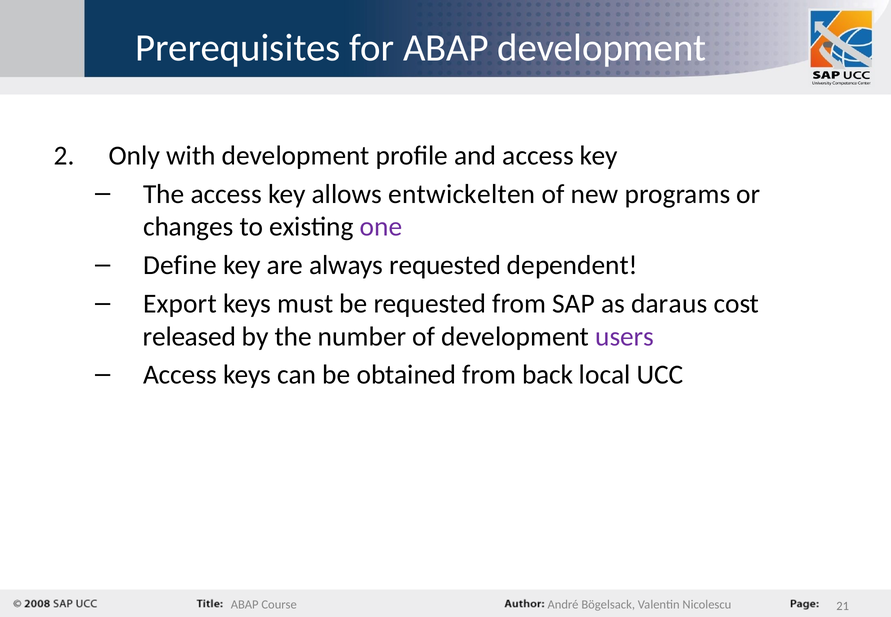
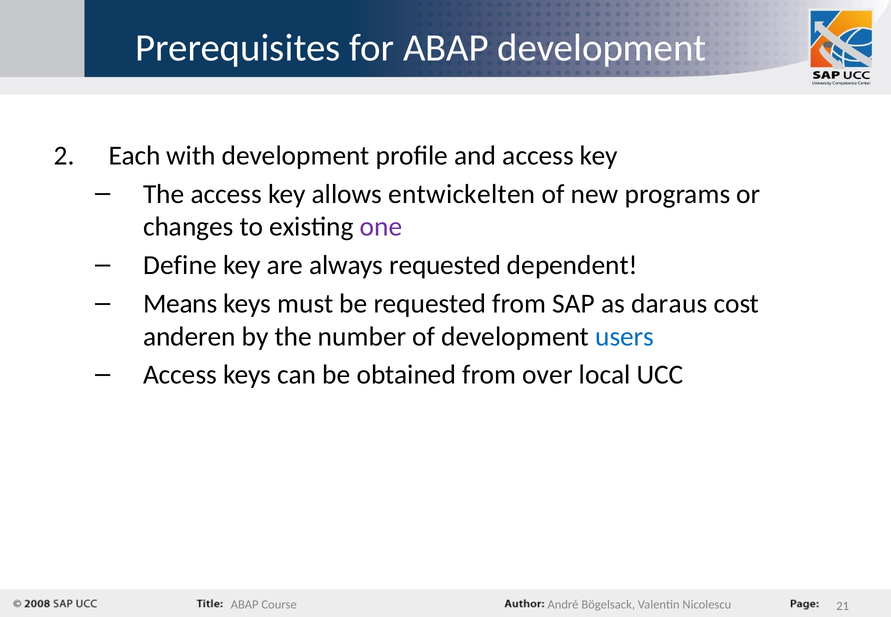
Only: Only -> Each (135, 156)
Export: Export -> Means (180, 304)
released: released -> anderen (189, 336)
users colour: purple -> blue (625, 336)
back: back -> over (547, 375)
